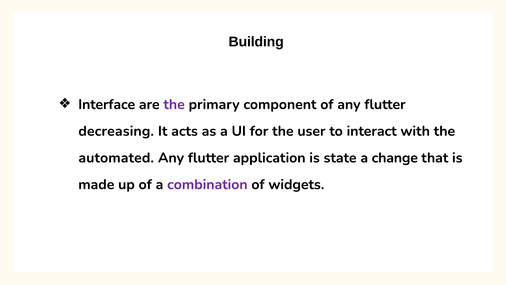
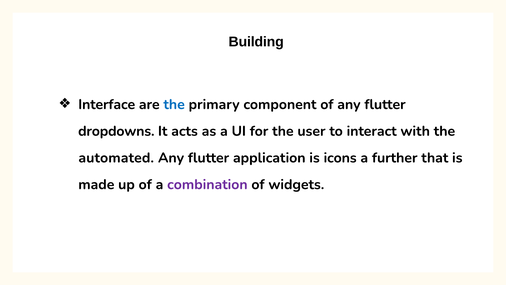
the colour: purple -> blue (174, 104)
decreasing: decreasing -> dropdowns (116, 131)
state: state -> icons (340, 158)
change: change -> further (395, 158)
